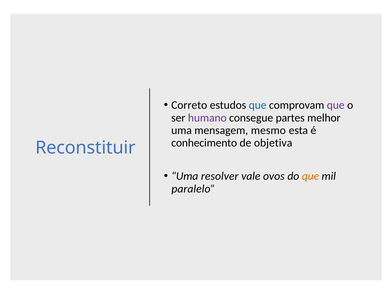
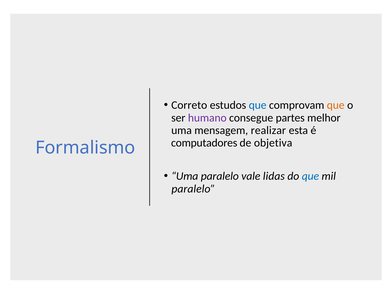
que colour: purple -> orange (336, 105)
mesmo: mesmo -> realizar (268, 130)
conhecimento: conhecimento -> computadores (204, 143)
Reconstituir: Reconstituir -> Formalismo (85, 148)
Uma resolver: resolver -> paralelo (220, 176)
ovos: ovos -> lidas (274, 176)
que colour: orange -> blue (310, 176)
